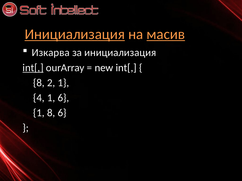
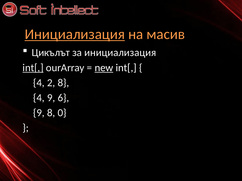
масив underline: present -> none (166, 34)
Изкарва: Изкарва -> Цикълът (51, 53)
new underline: none -> present (104, 68)
8: 8 -> 4 (39, 83)
2 1: 1 -> 8 (63, 83)
4 1: 1 -> 9 (51, 98)
1: 1 -> 9 (39, 113)
8 6: 6 -> 0 (62, 113)
